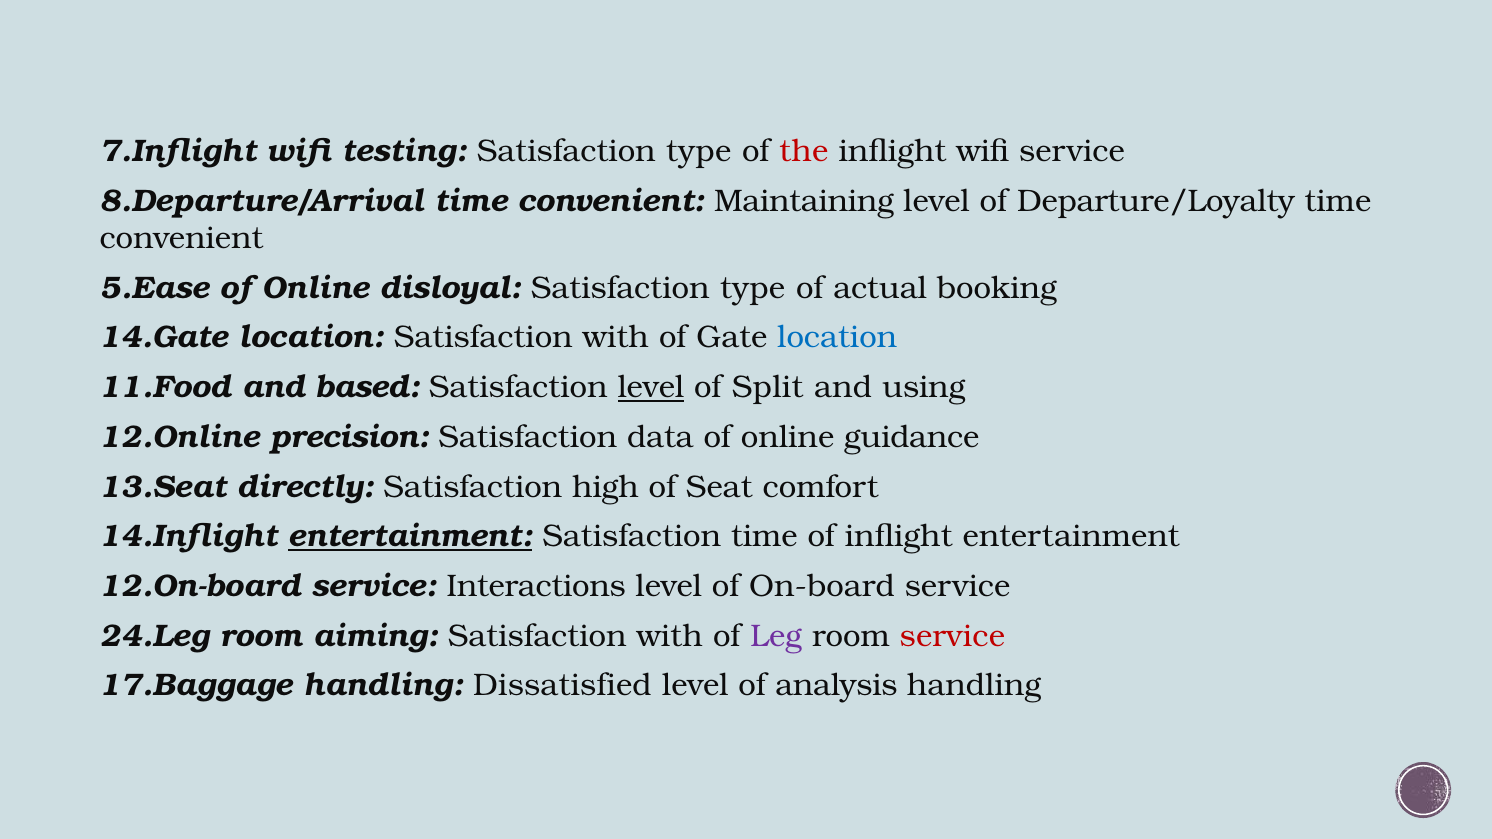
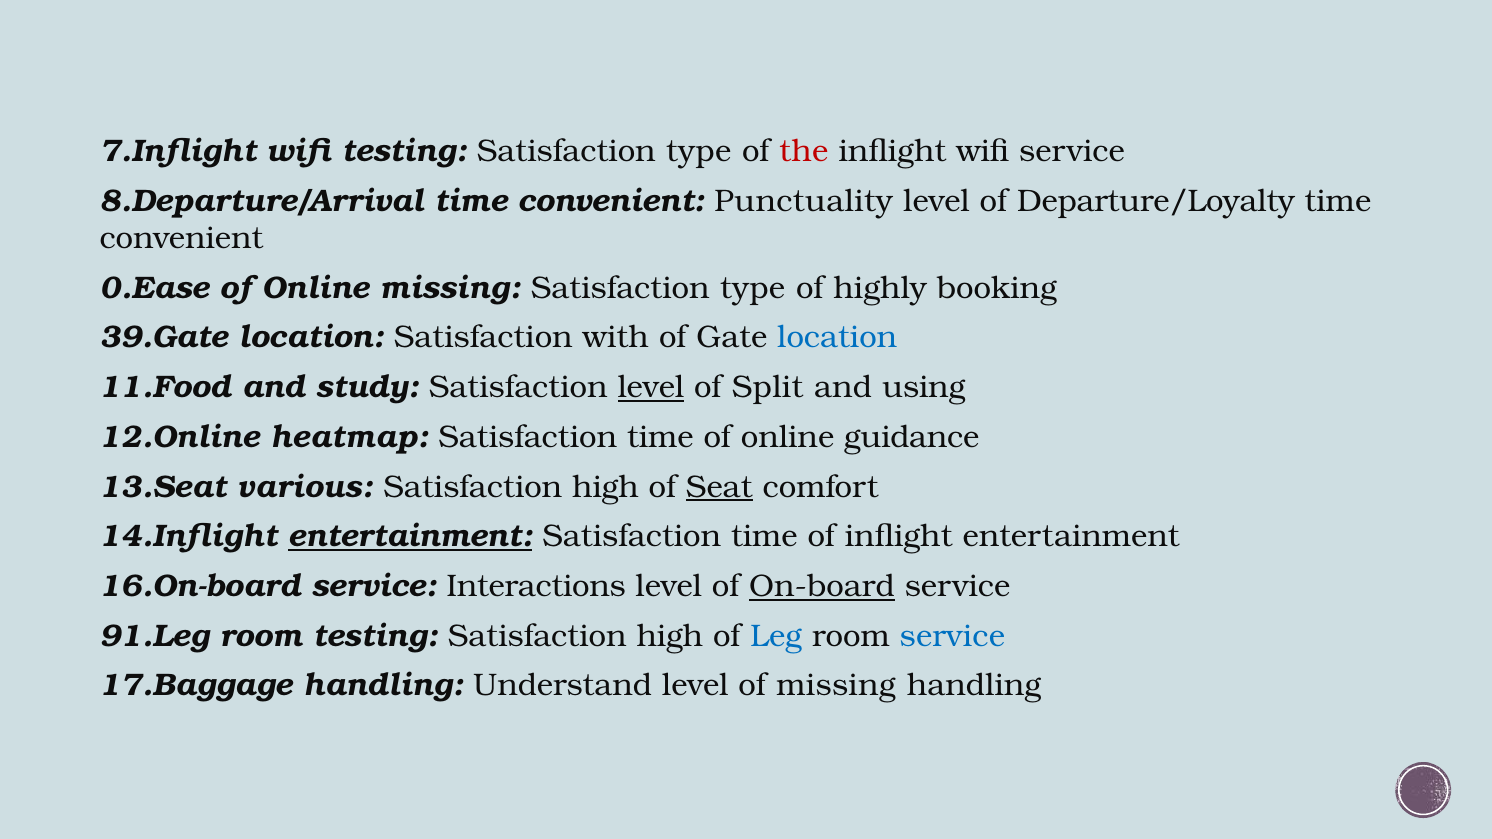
Maintaining: Maintaining -> Punctuality (804, 201)
5.Ease: 5.Ease -> 0.Ease (154, 288)
Online disloyal: disloyal -> missing (450, 288)
actual: actual -> highly (880, 288)
14.Gate: 14.Gate -> 39.Gate (164, 338)
based: based -> study (367, 387)
precision: precision -> heatmap (349, 437)
data: data -> time (660, 437)
directly: directly -> various (305, 487)
Seat underline: none -> present (719, 487)
12.On-board: 12.On-board -> 16.On-board (200, 586)
On-board underline: none -> present (822, 586)
24.Leg: 24.Leg -> 91.Leg (154, 636)
room aiming: aiming -> testing (375, 636)
with: with -> high (670, 636)
Leg colour: purple -> blue (776, 636)
service colour: red -> blue (952, 636)
Dissatisfied: Dissatisfied -> Understand (563, 686)
of analysis: analysis -> missing (836, 686)
